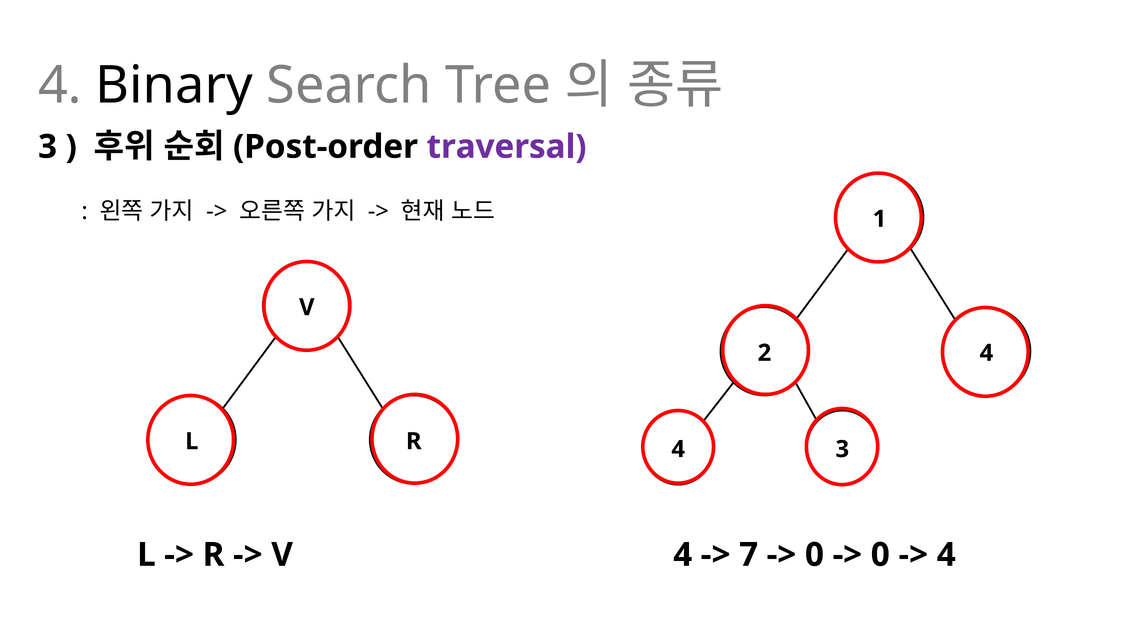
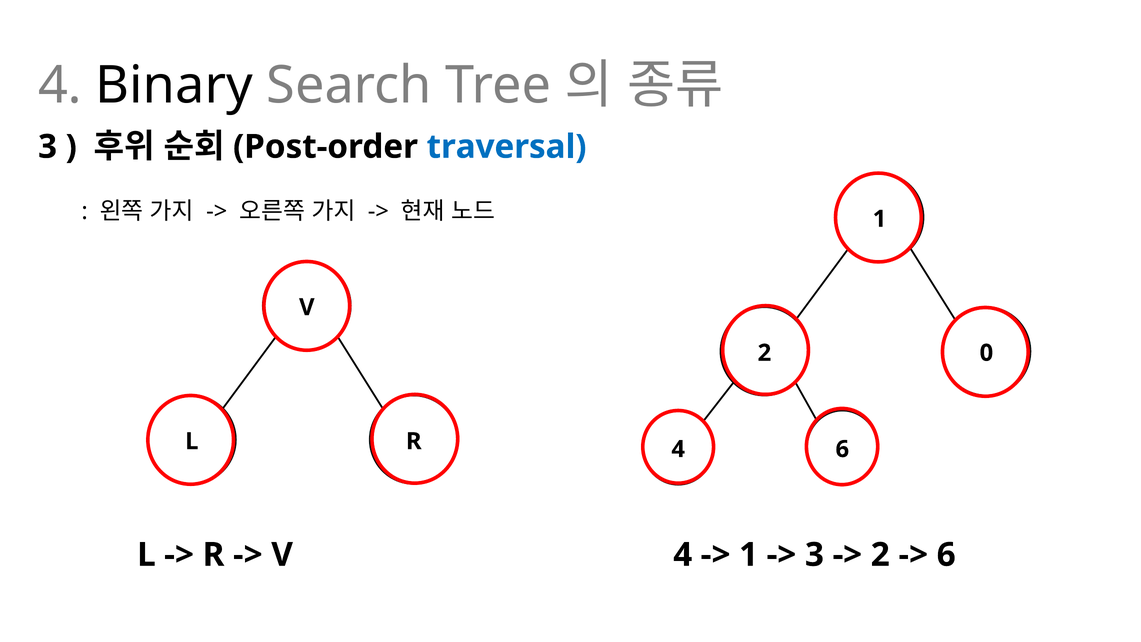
traversal colour: purple -> blue (507, 147)
2 4: 4 -> 0 (986, 353)
4 3: 3 -> 6 (842, 449)
7: 7 -> 1 (749, 555)
0: 0 -> 3 (814, 555)
0: 0 -> 2 (880, 555)
4: 4 -> 6 (946, 555)
